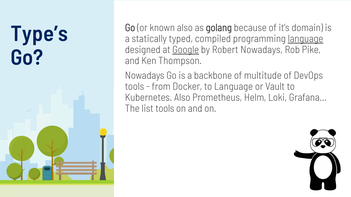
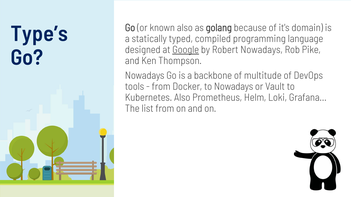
language underline: present -> none (306, 39)
to Language: Language -> Nowadays (234, 87)
list tools: tools -> from (165, 109)
